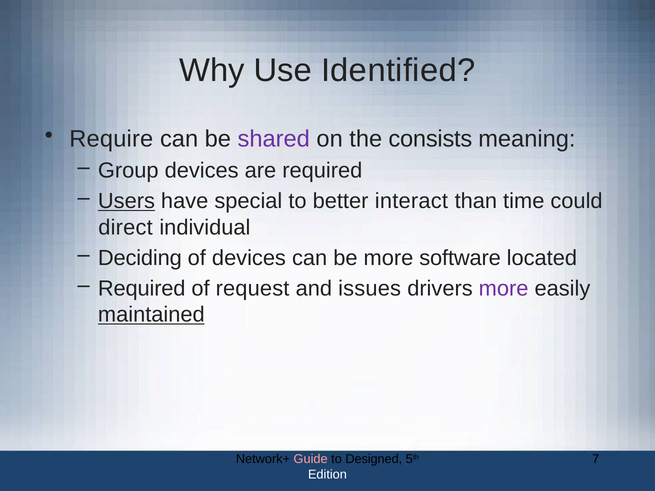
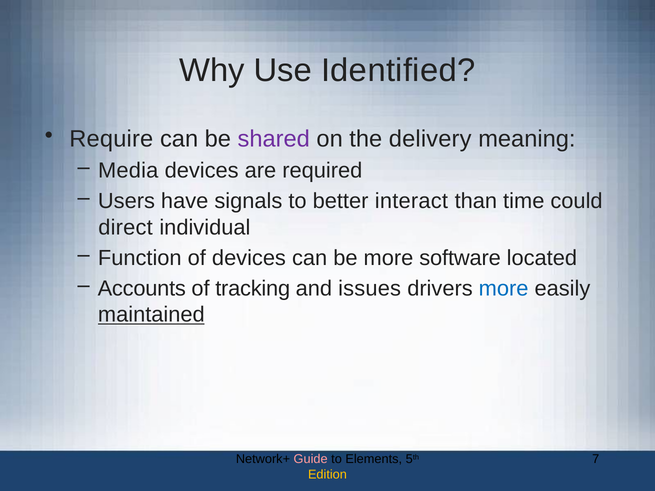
consists: consists -> delivery (430, 139)
Group: Group -> Media (128, 171)
Users underline: present -> none (126, 201)
special: special -> signals (248, 201)
Deciding: Deciding -> Function (140, 258)
Required: Required -> Accounts (142, 289)
request: request -> tracking (253, 289)
more colour: purple -> blue (504, 289)
Designed: Designed -> Elements (374, 459)
Edition colour: white -> yellow (327, 475)
